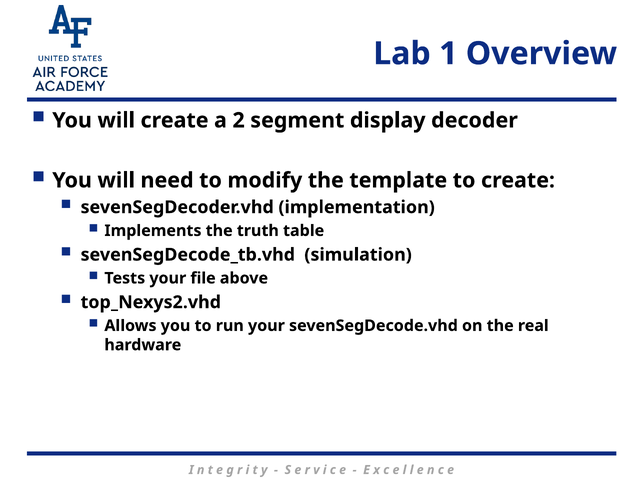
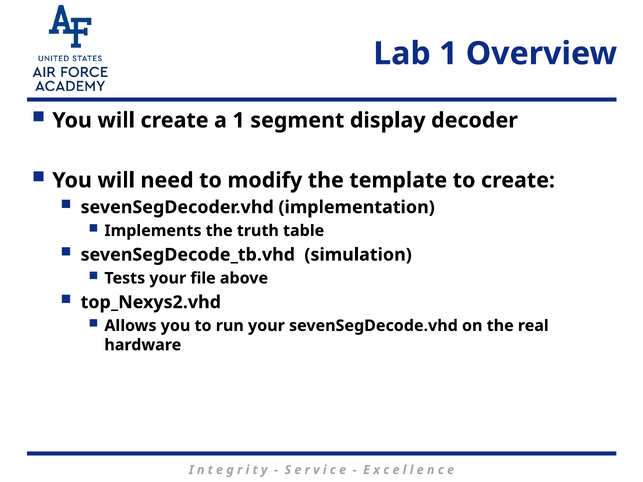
a 2: 2 -> 1 (239, 120)
